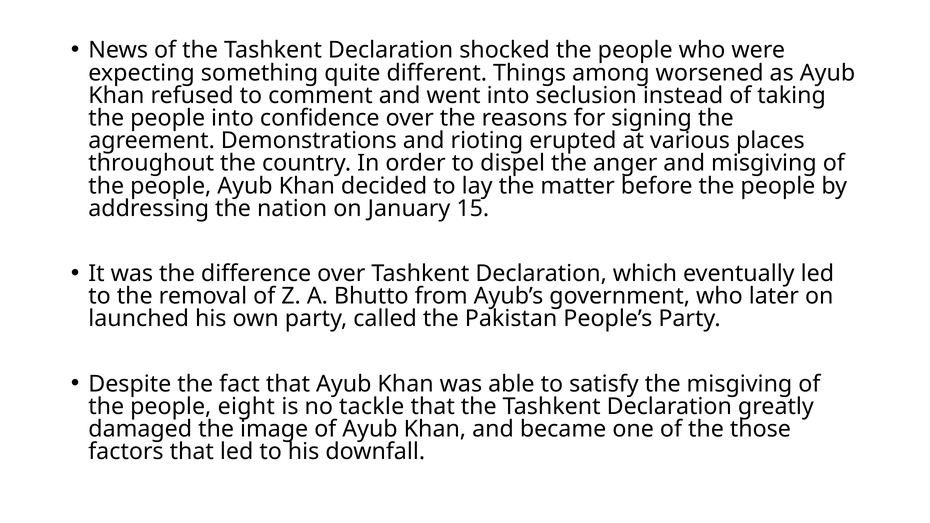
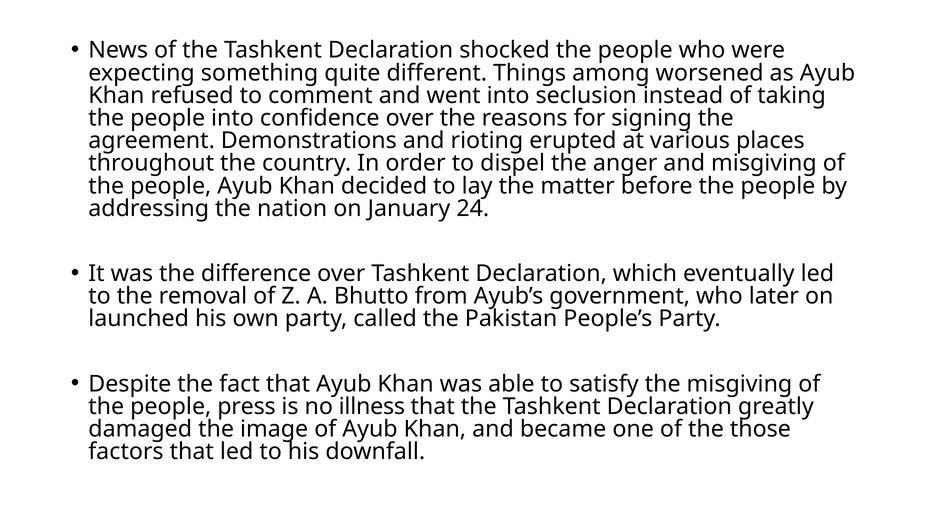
15: 15 -> 24 (473, 209)
eight: eight -> press (246, 407)
tackle: tackle -> illness (372, 407)
